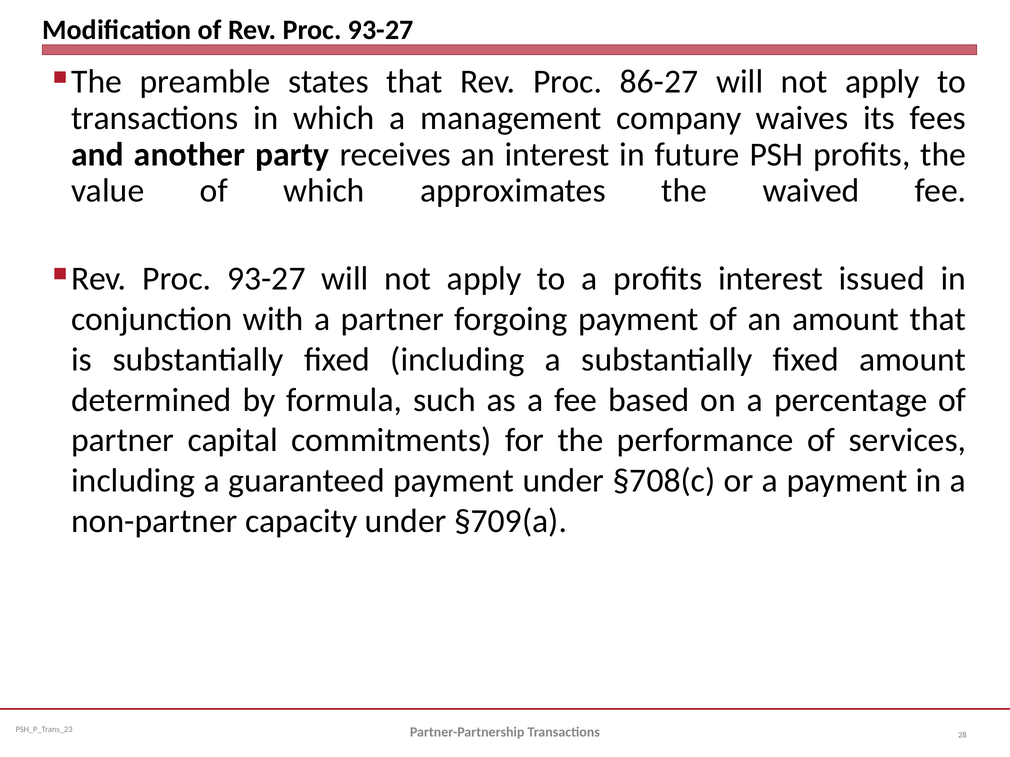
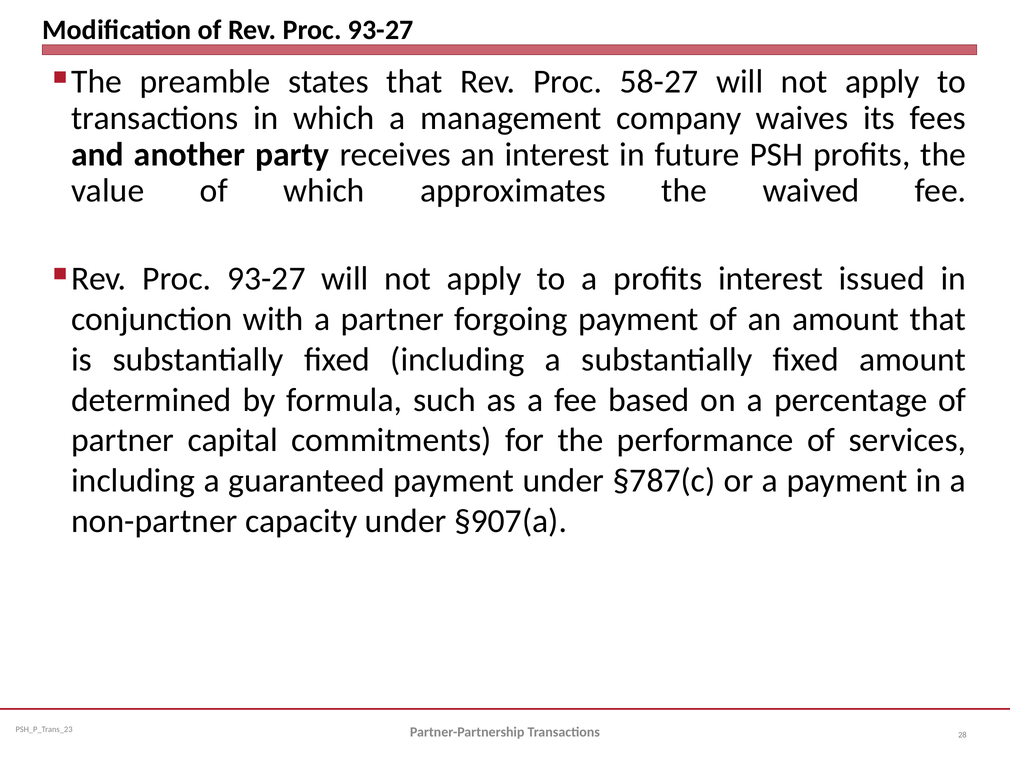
86-27: 86-27 -> 58-27 (659, 82)
§708(c: §708(c -> §787(c (664, 481)
§709(a: §709(a -> §907(a (511, 521)
